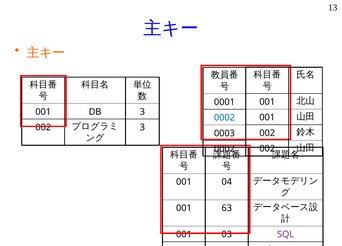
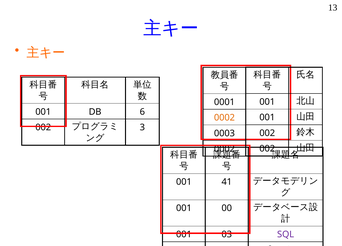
DB 3: 3 -> 6 (142, 112)
0002 colour: blue -> orange (224, 118)
04: 04 -> 41 (227, 182)
63: 63 -> 00 (227, 208)
